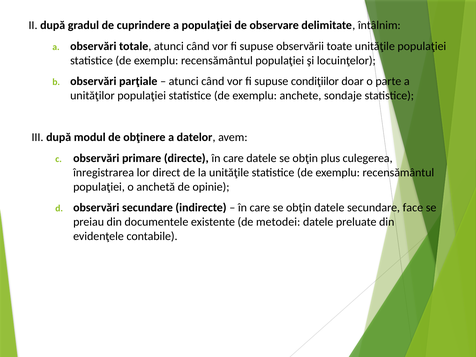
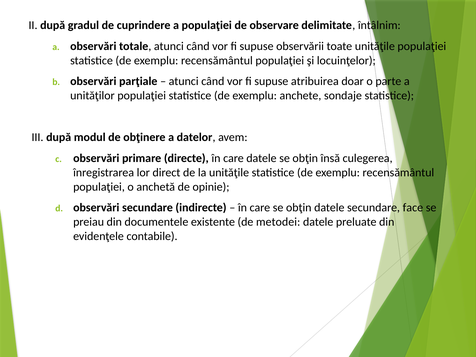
condiţiilor: condiţiilor -> atribuirea (315, 81)
plus: plus -> însă (330, 158)
